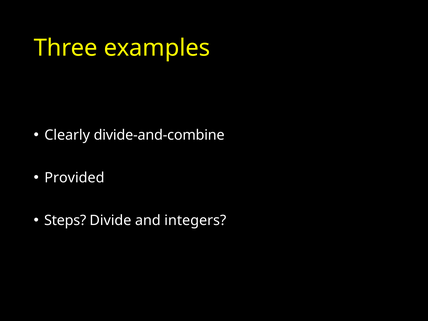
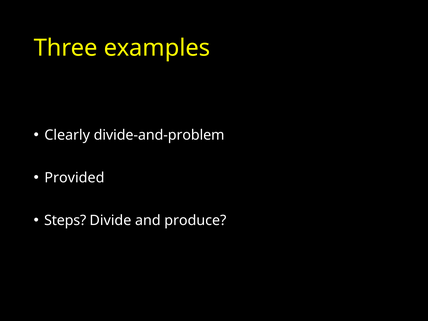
divide-and-combine: divide-and-combine -> divide-and-problem (159, 135)
integers: integers -> produce (195, 220)
